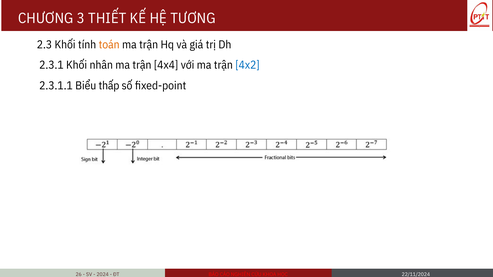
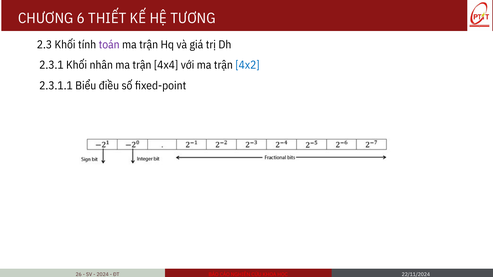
3: 3 -> 6 (81, 18)
toán colour: orange -> purple (109, 45)
thấp: thấp -> điều (109, 86)
